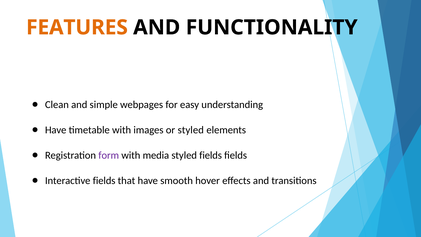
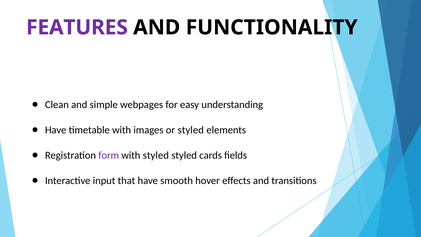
FEATURES colour: orange -> purple (77, 27)
with media: media -> styled (156, 155)
styled fields: fields -> cards (211, 155)
Interactive fields: fields -> input (104, 180)
